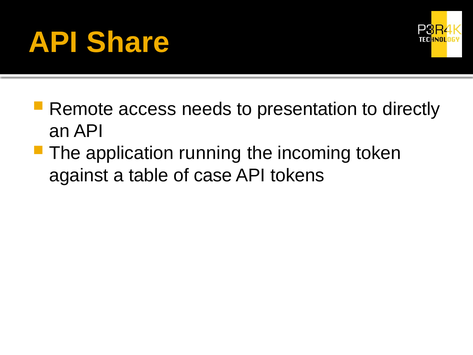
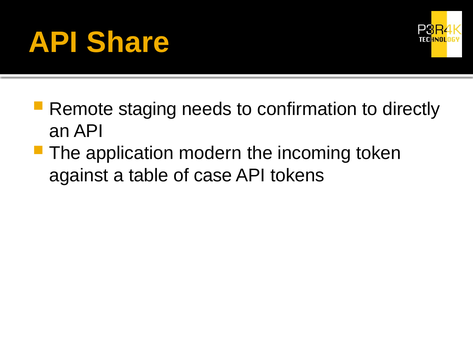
access: access -> staging (148, 109)
presentation: presentation -> confirmation (307, 109)
running: running -> modern (210, 153)
